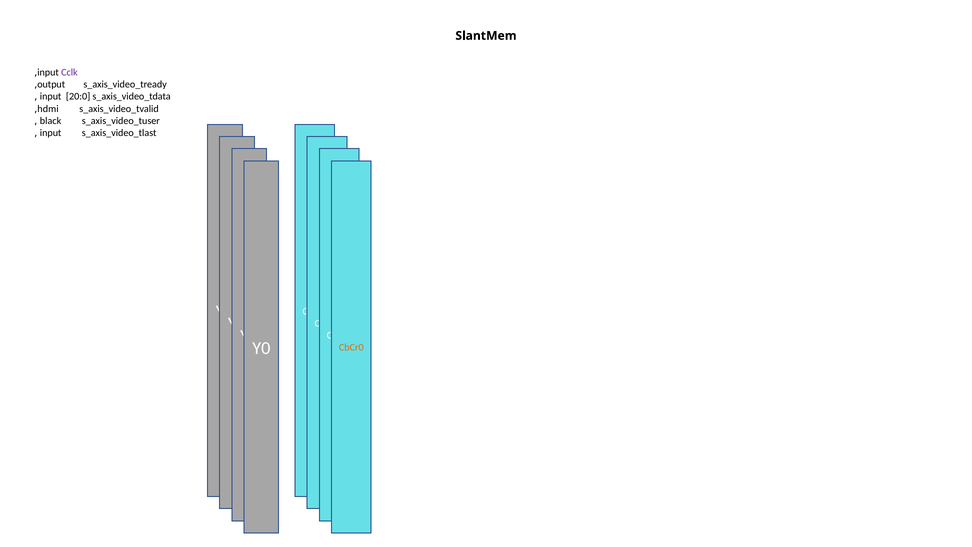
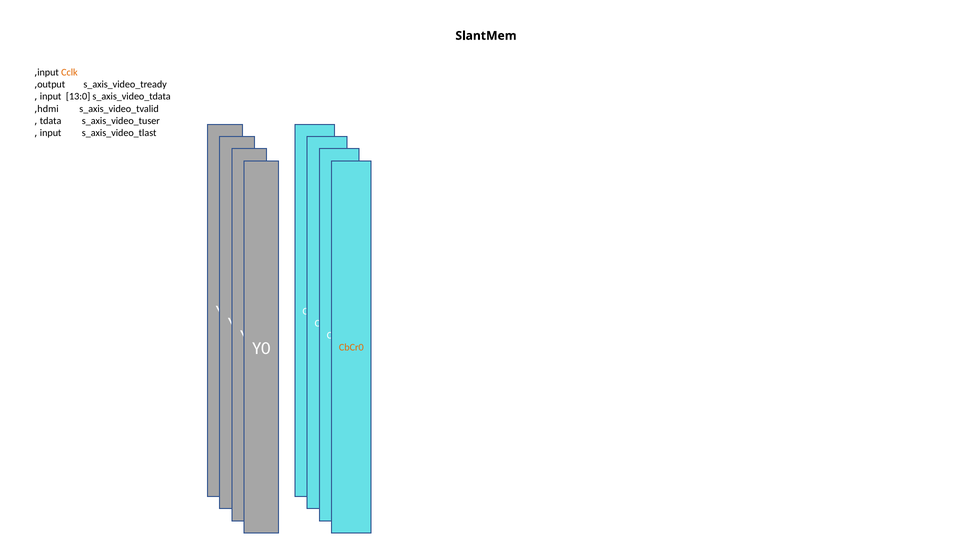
Cclk colour: purple -> orange (69, 72)
20:0: 20:0 -> 13:0 (78, 96)
black: black -> tdata (51, 121)
